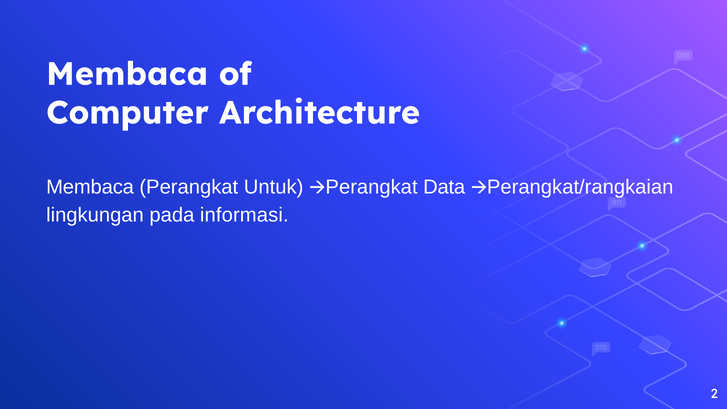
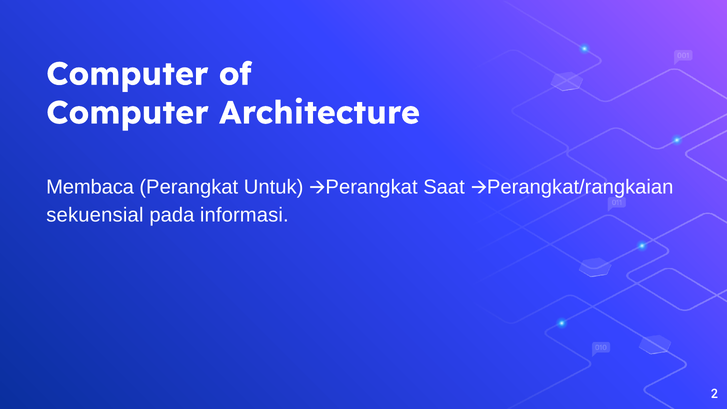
Membaca: Membaca -> Computer (127, 74)
Data: Data -> Saat (444, 187)
lingkungan: lingkungan -> sekuensial (95, 215)
